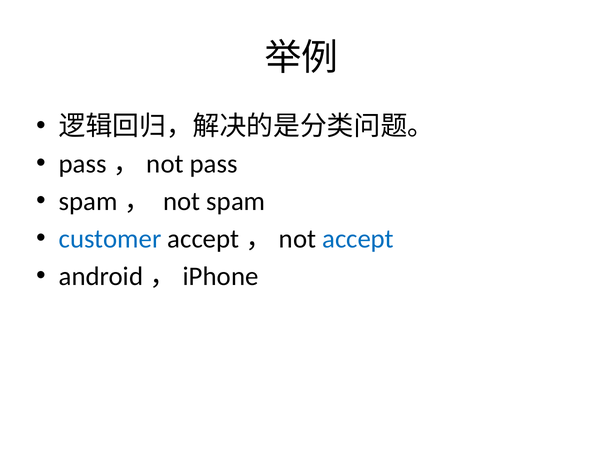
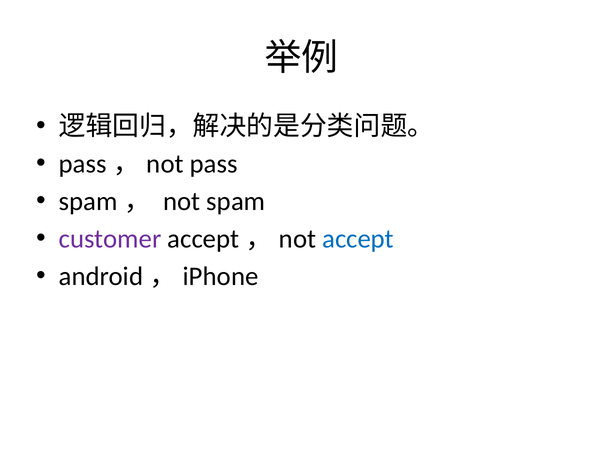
customer colour: blue -> purple (110, 239)
